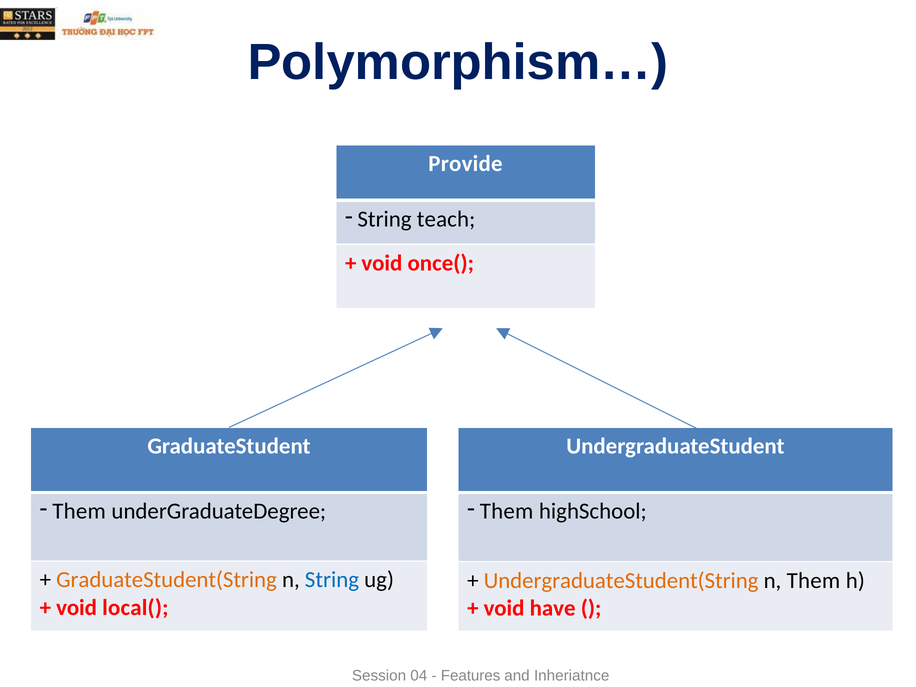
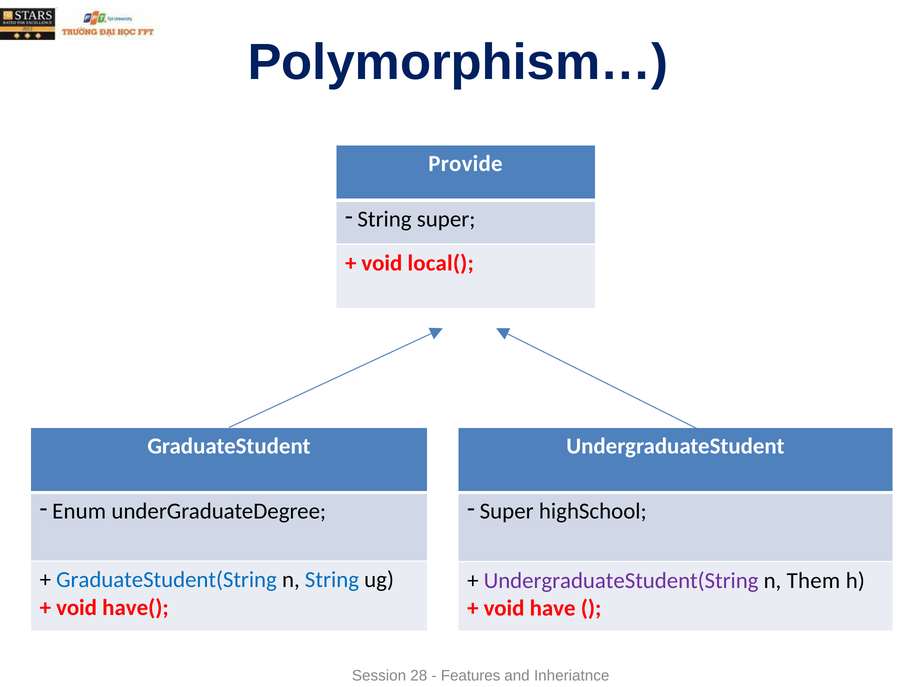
String teach: teach -> super (446, 219)
once(: once( -> local( (441, 263)
Them: Them -> Enum (79, 511)
Them: Them -> Super (507, 511)
GraduateStudent(String colour: orange -> blue (166, 580)
UndergraduateStudent(String colour: orange -> purple (621, 580)
local(: local( -> have( (135, 608)
04: 04 -> 28 (419, 676)
